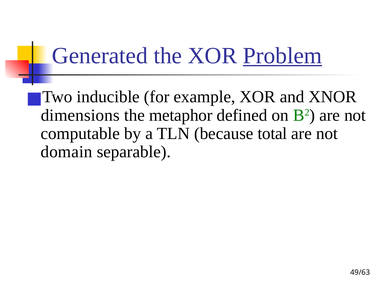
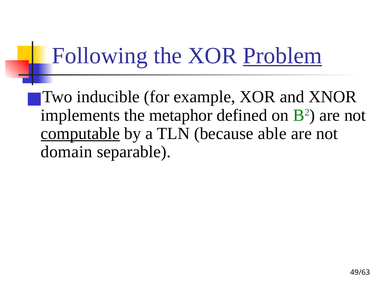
Generated: Generated -> Following (100, 56)
dimensions: dimensions -> implements (80, 115)
computable underline: none -> present (80, 134)
total: total -> able (272, 134)
